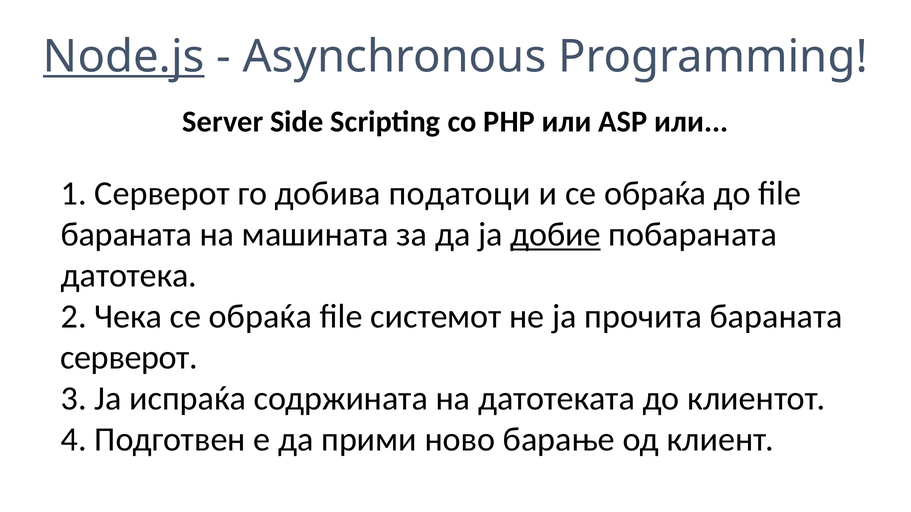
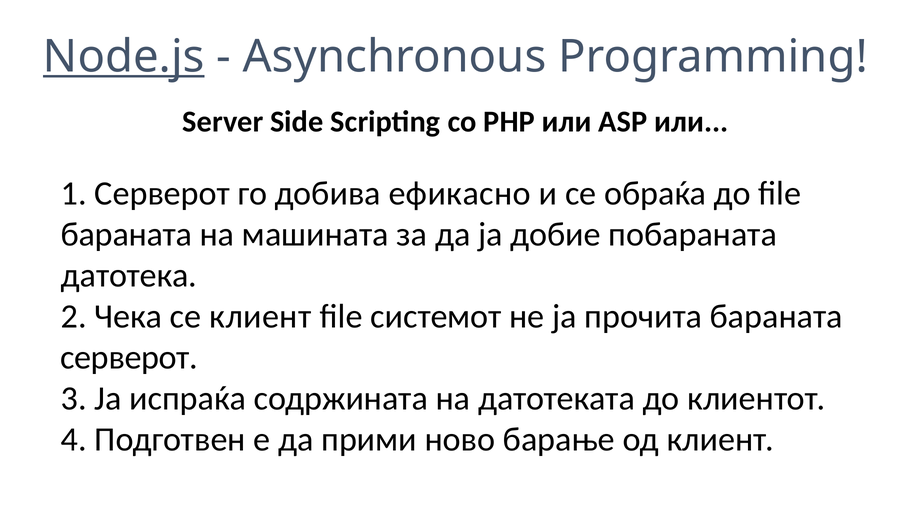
податоци: податоци -> ефикасно (460, 194)
добие underline: present -> none (556, 235)
Чека се обраќа: обраќа -> клиент (260, 317)
